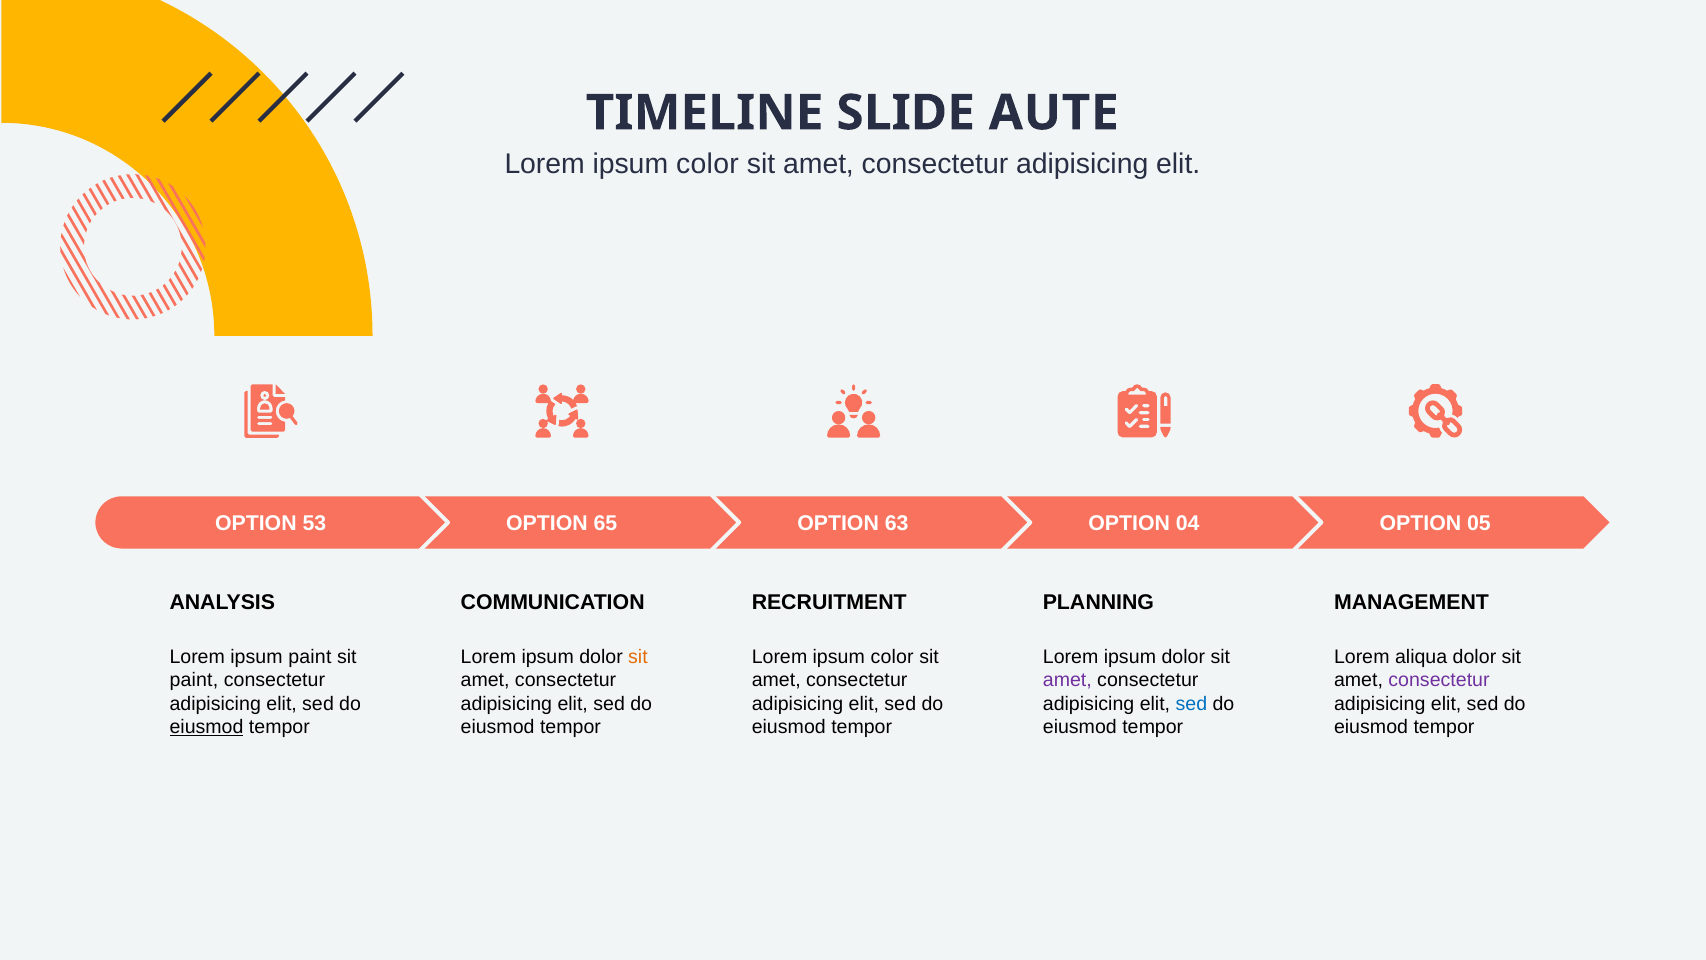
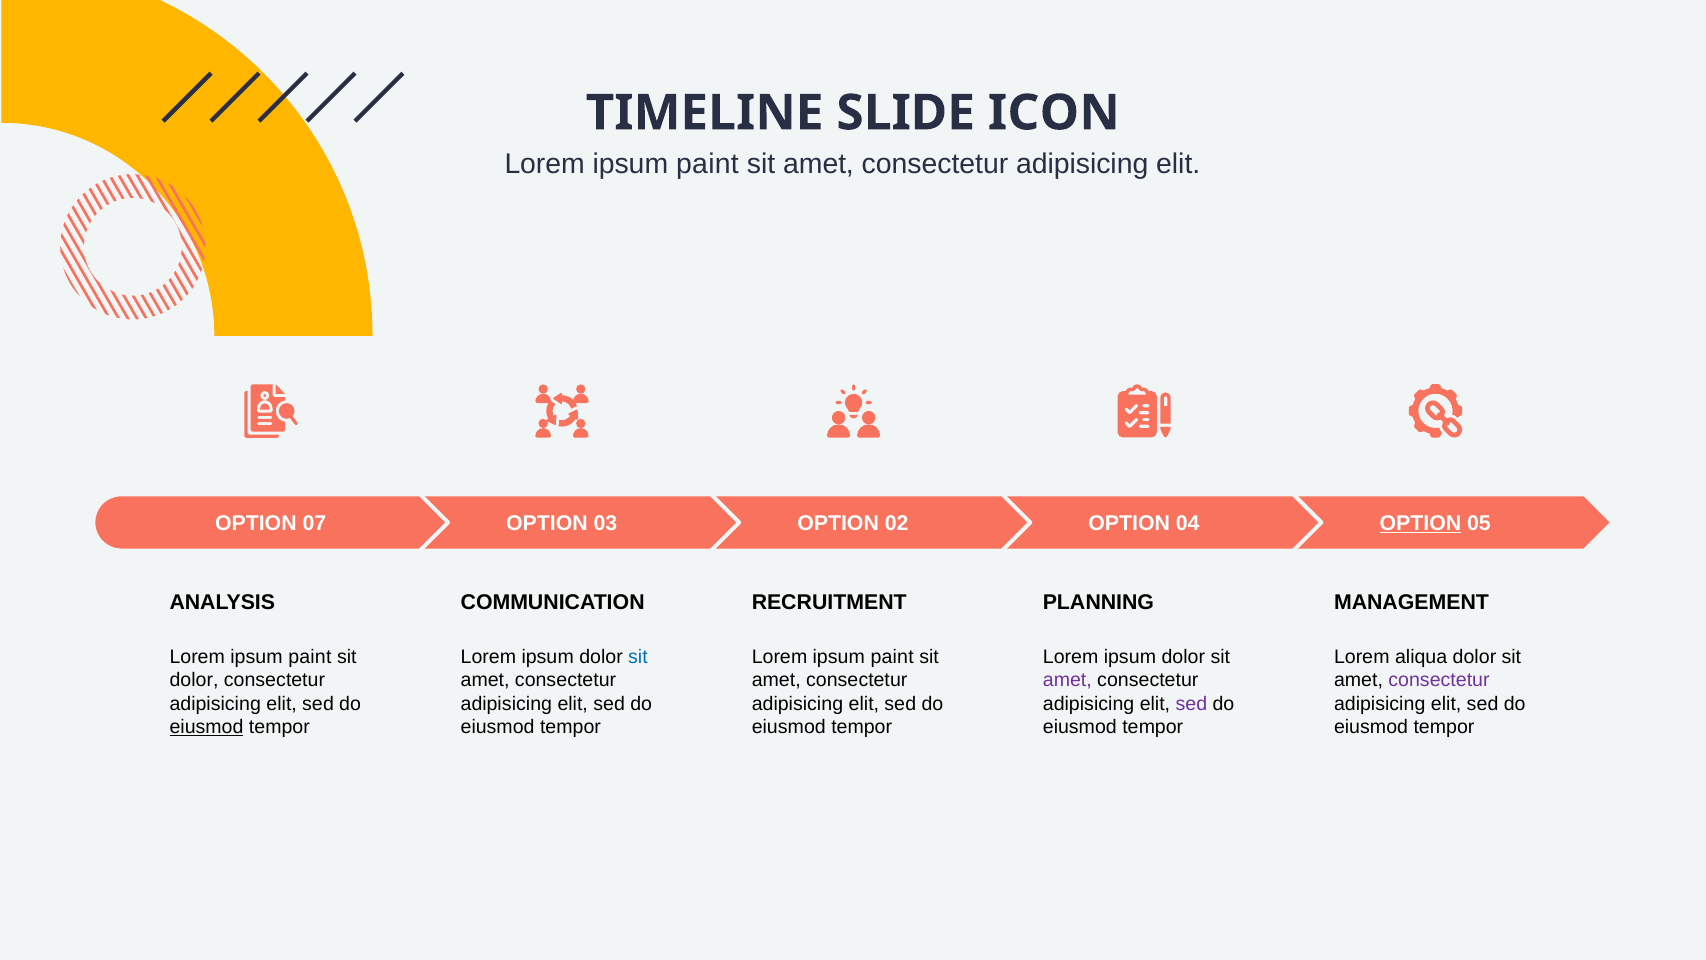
AUTE: AUTE -> ICON (1054, 113)
color: color -> paint (707, 164)
53: 53 -> 07 (314, 523)
65: 65 -> 03 (606, 523)
63: 63 -> 02 (897, 523)
OPTION underline: none -> present (1420, 523)
sit colour: orange -> blue (638, 657)
color: color -> paint (892, 657)
paint: paint -> dolor (194, 680)
sed colour: blue -> purple (1191, 704)
